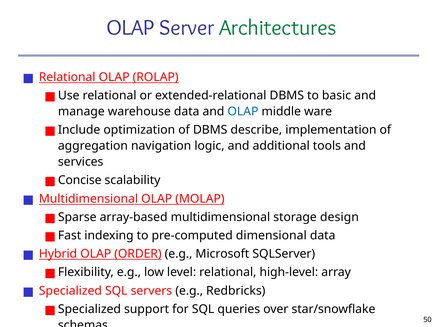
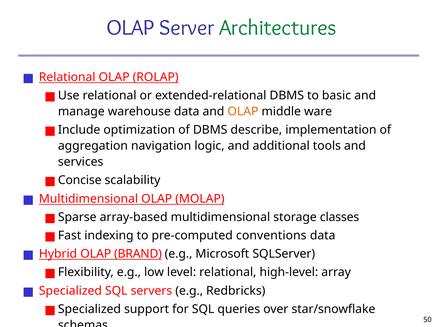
OLAP colour: blue -> orange (243, 112)
design: design -> classes (340, 217)
dimensional: dimensional -> conventions (271, 236)
ORDER: ORDER -> BRAND (138, 254)
